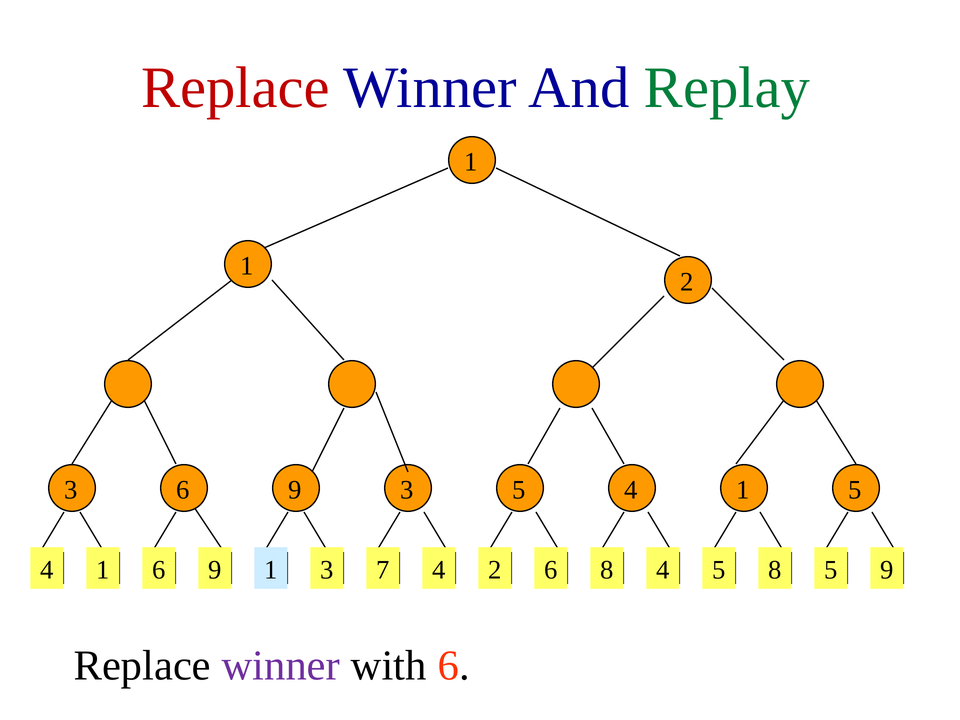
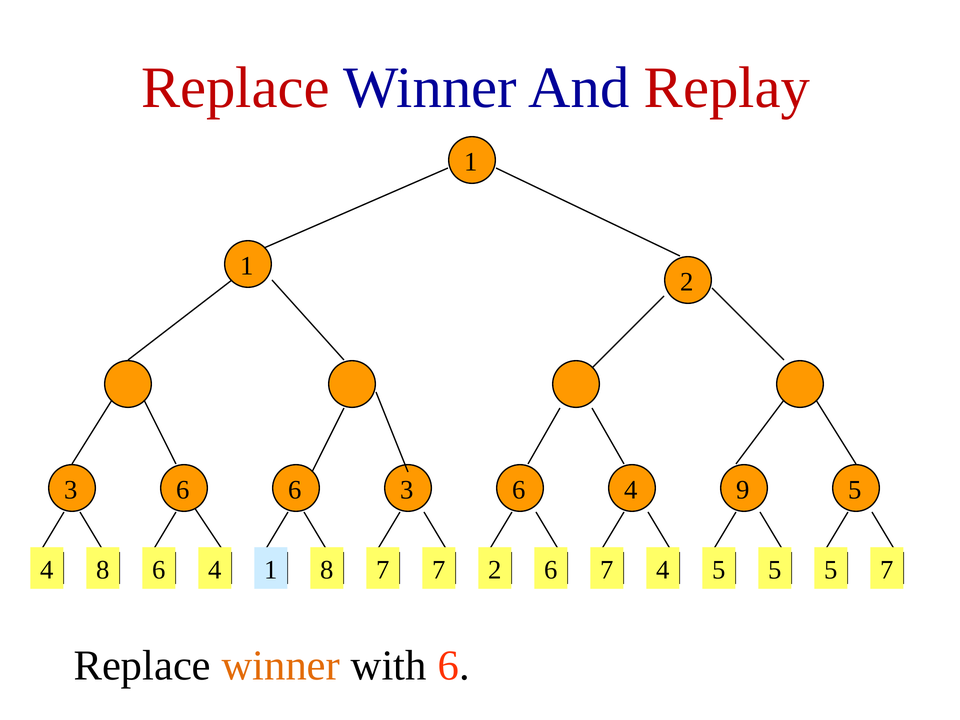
Replay colour: green -> red (727, 88)
3 6 9: 9 -> 6 (295, 490)
5: 5 -> 6 (519, 490)
1: 1 -> 9 (743, 490)
1: 1 -> 8 (103, 570)
9: 9 -> 4 (215, 570)
1 3: 3 -> 8 (327, 570)
7 4: 4 -> 7 (439, 570)
6 8: 8 -> 7 (607, 570)
4 5 8: 8 -> 5 (775, 570)
5 9: 9 -> 7 (887, 570)
winner colour: purple -> orange (281, 665)
